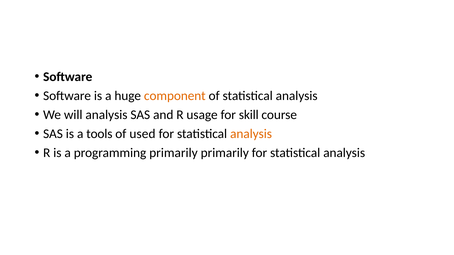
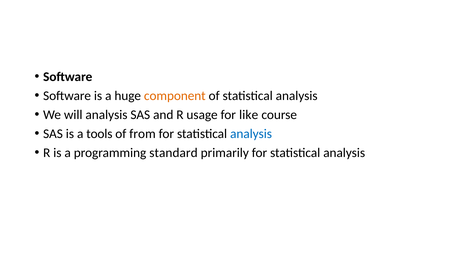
skill: skill -> like (249, 115)
used: used -> from (142, 134)
analysis colour: orange -> blue (251, 134)
programming primarily: primarily -> standard (173, 153)
